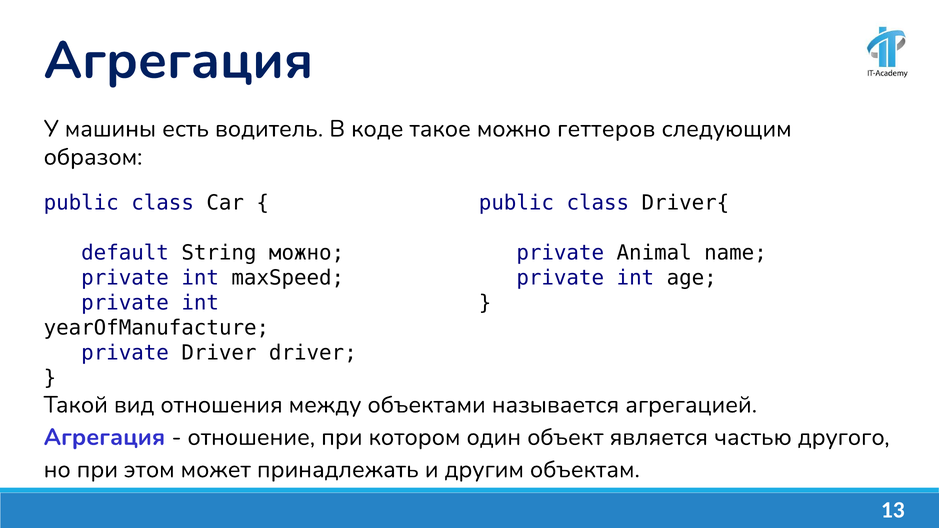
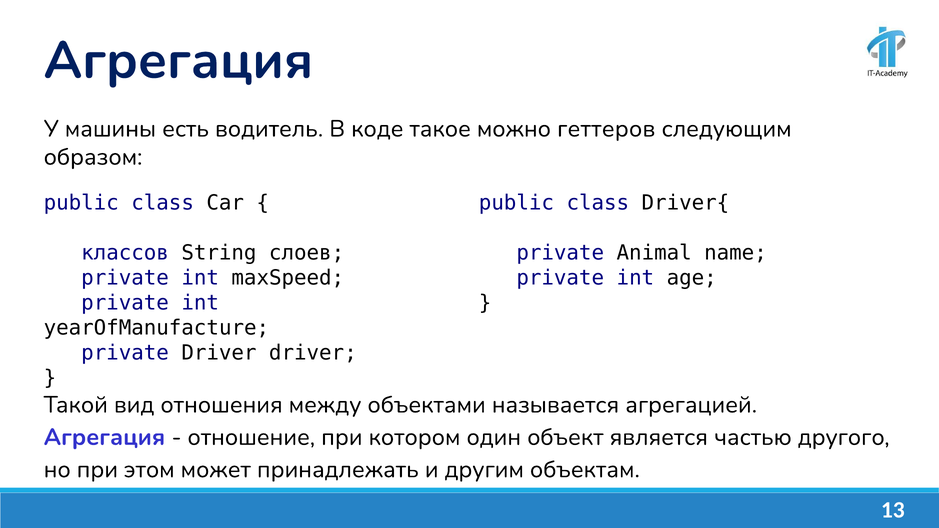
default: default -> классов (125, 253)
String можно: можно -> слоев (307, 253)
